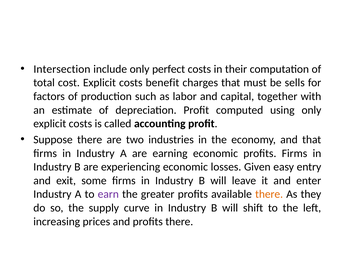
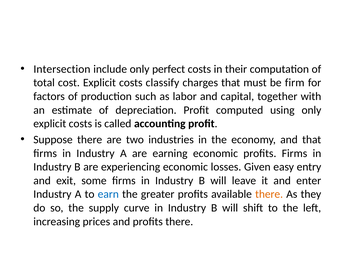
benefit: benefit -> classify (162, 83)
sells: sells -> firm (295, 83)
earn colour: purple -> blue (108, 195)
